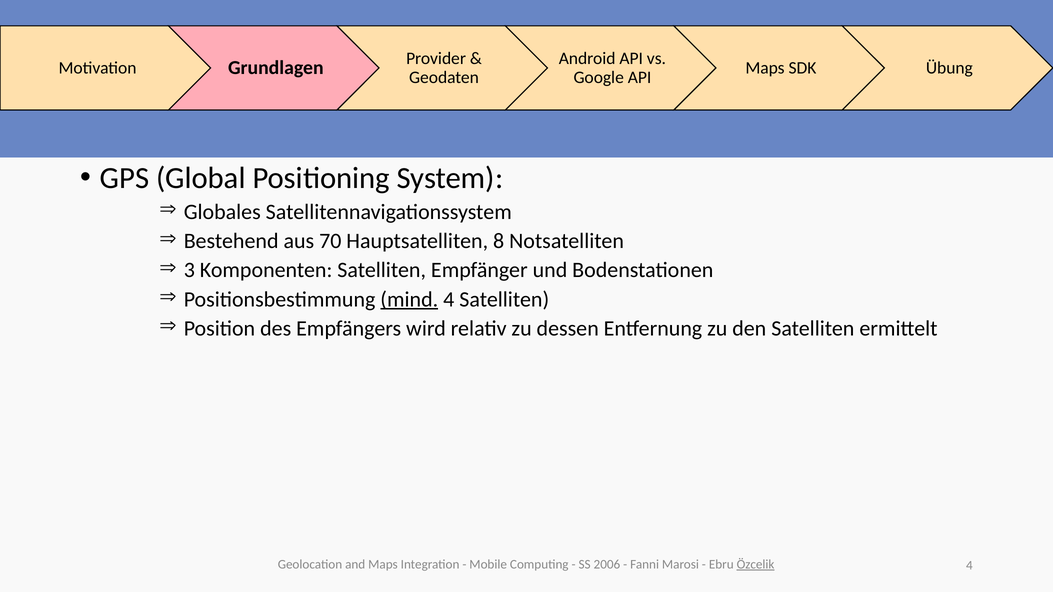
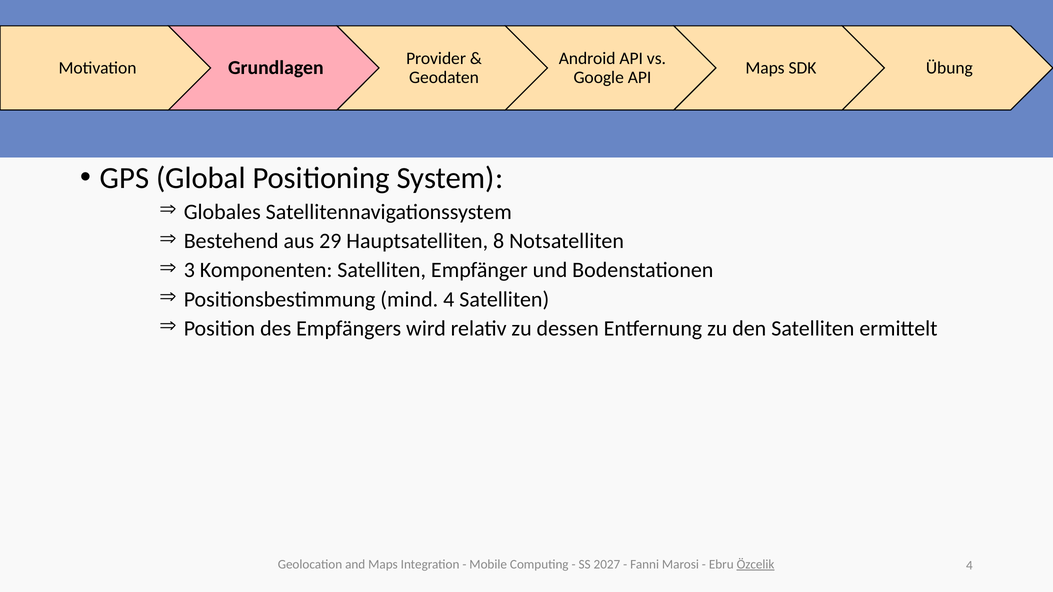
70: 70 -> 29 (330, 241)
mind underline: present -> none (409, 299)
2006: 2006 -> 2027 (607, 565)
